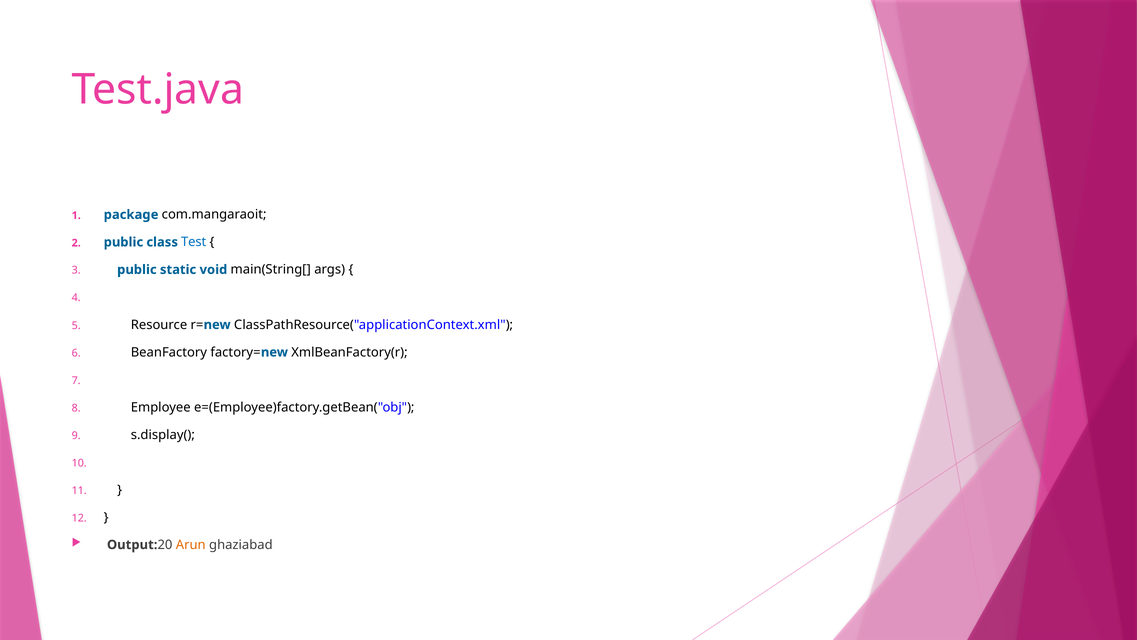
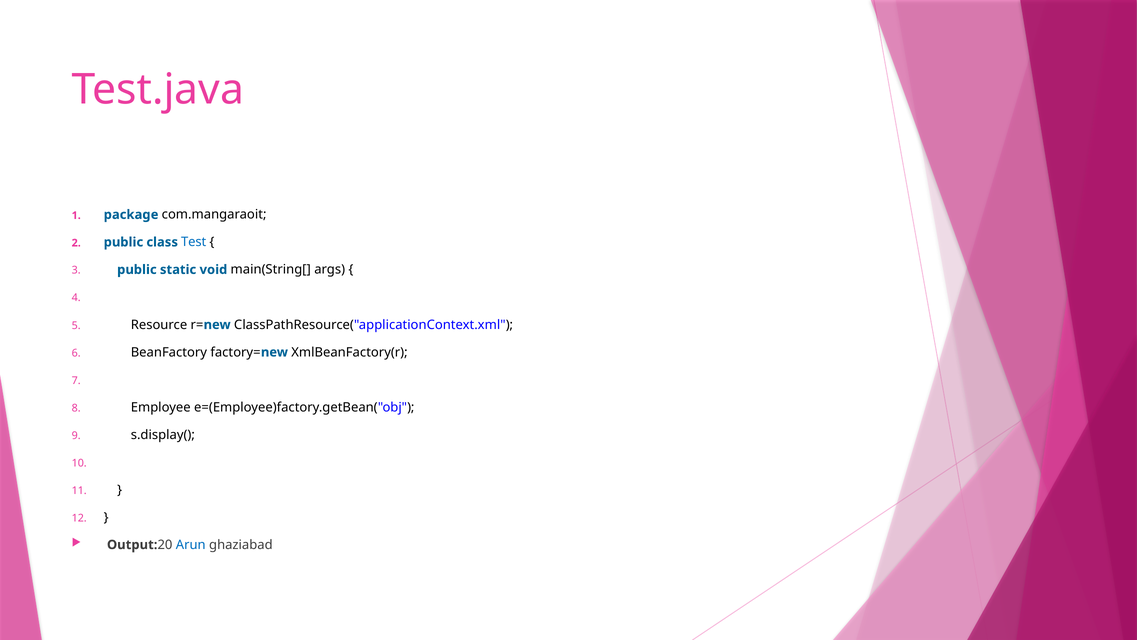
Arun colour: orange -> blue (191, 544)
